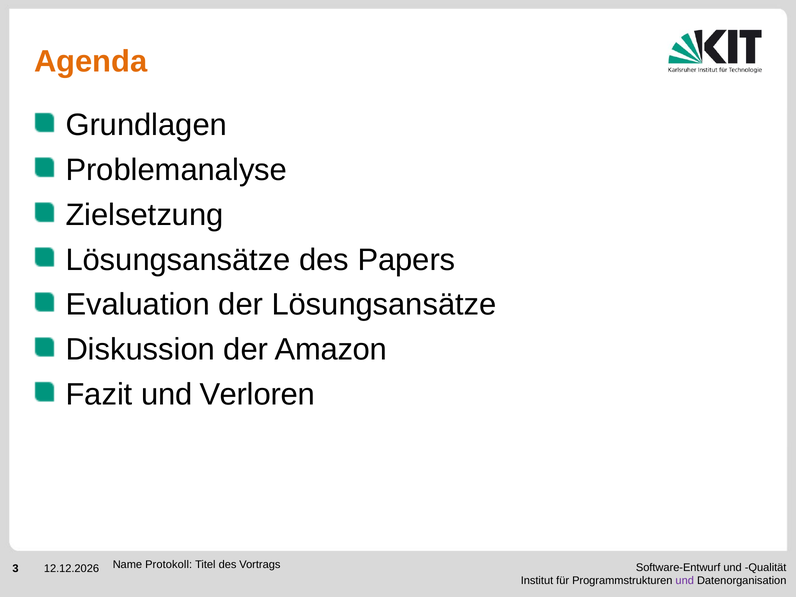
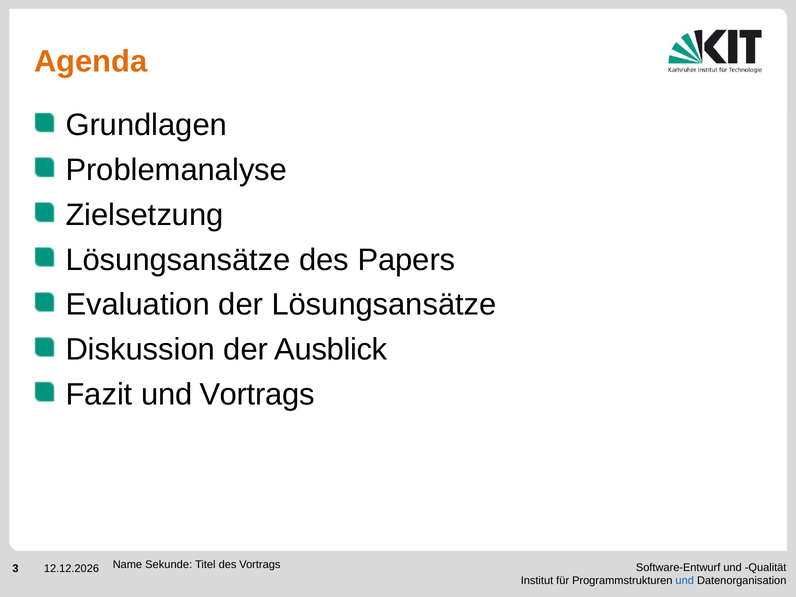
Amazon: Amazon -> Ausblick (331, 350)
und Verloren: Verloren -> Vortrags (257, 395)
Protokoll: Protokoll -> Sekunde (169, 565)
und colour: purple -> blue (685, 581)
